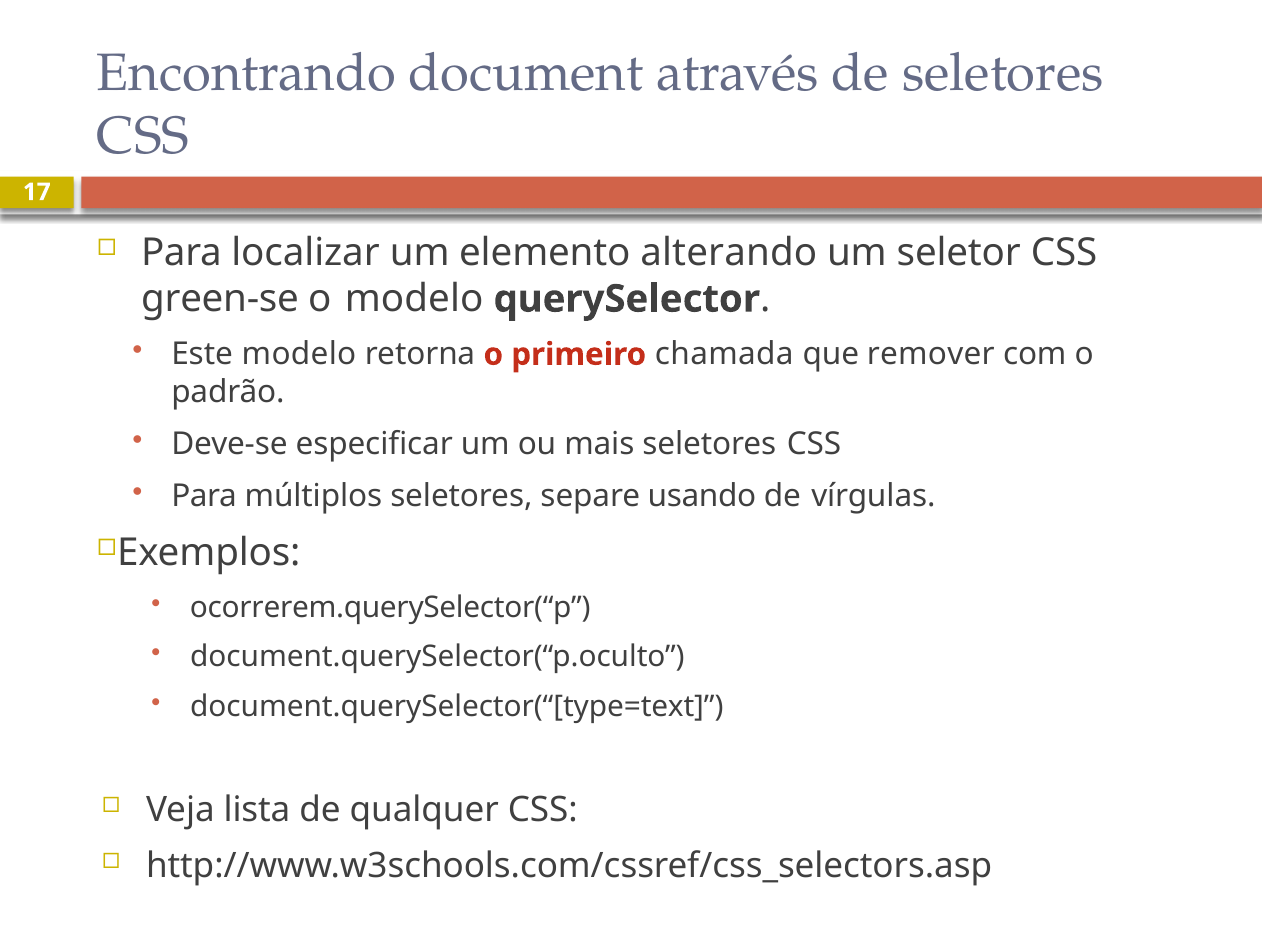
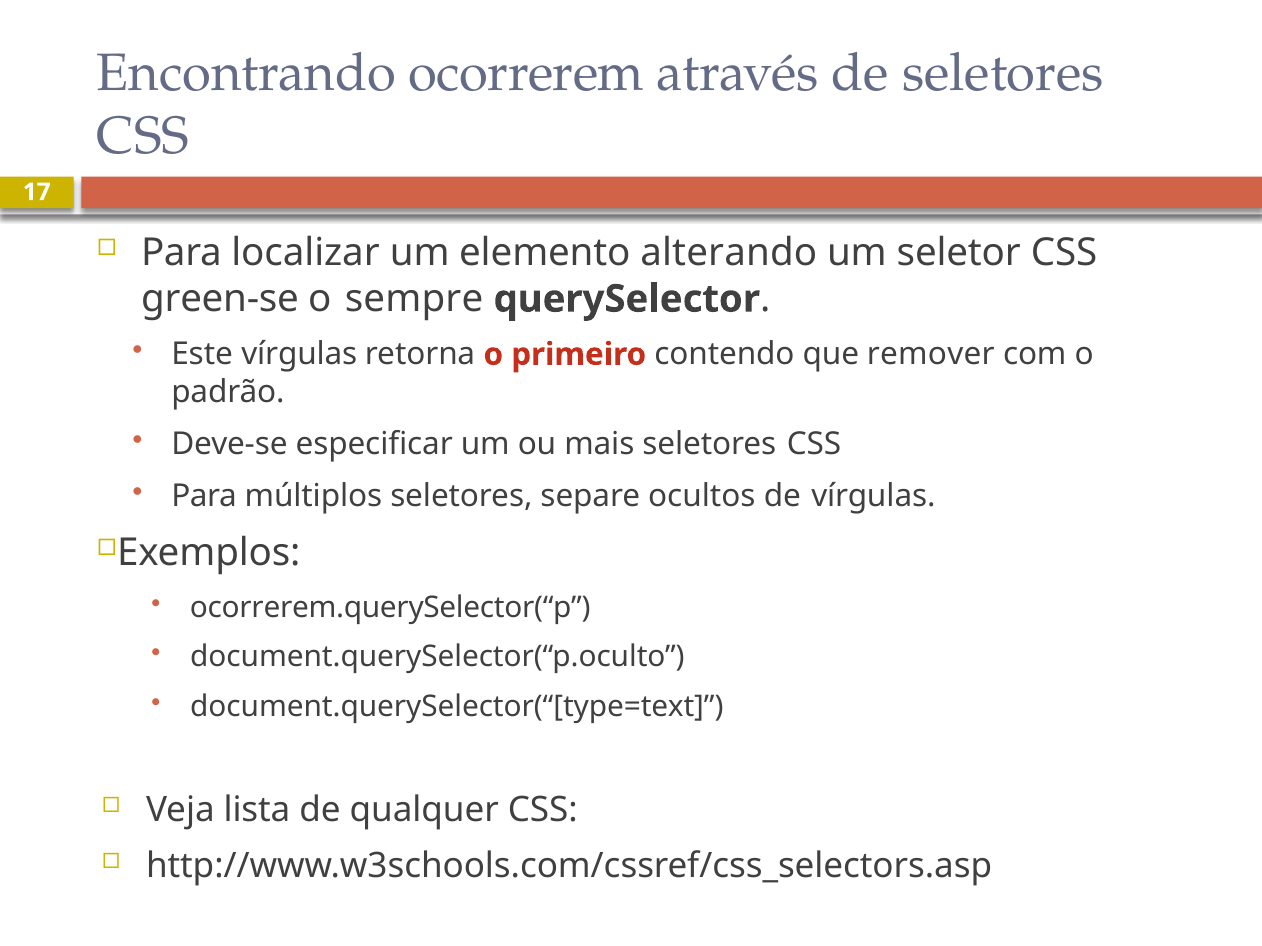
document: document -> ocorrerem (526, 73)
o modelo: modelo -> sempre (414, 299)
Este modelo: modelo -> vírgulas (299, 355)
chamada: chamada -> contendo (724, 355)
usando: usando -> ocultos (702, 496)
